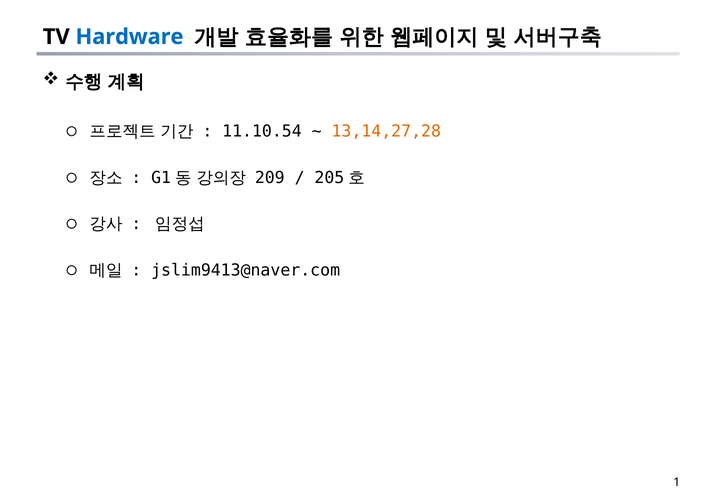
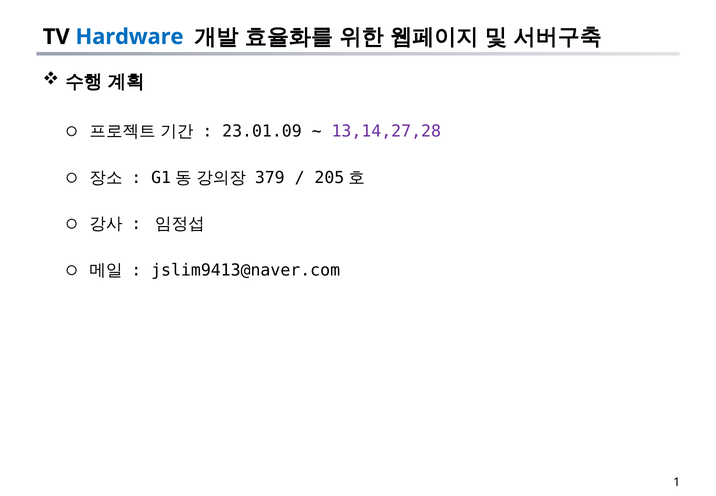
11.10.54: 11.10.54 -> 23.01.09 (262, 131)
13,14,27,28 colour: orange -> purple (386, 131)
209: 209 -> 379 (270, 178)
